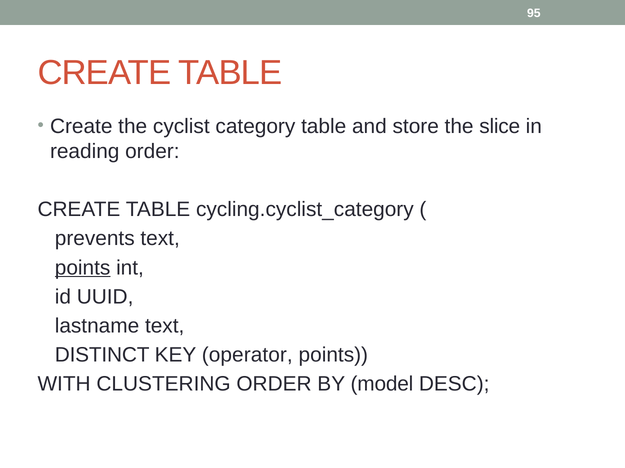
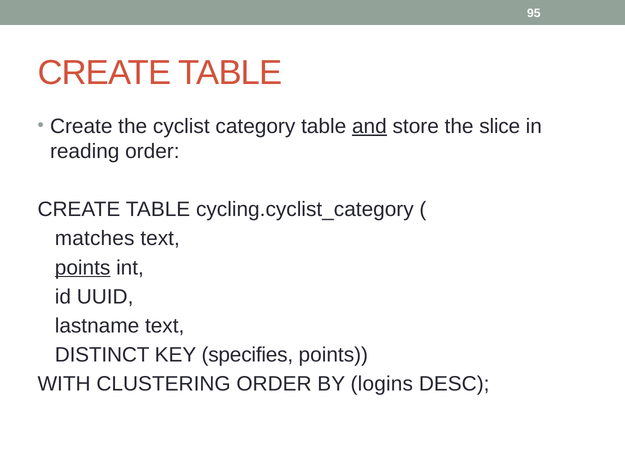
and underline: none -> present (369, 126)
prevents: prevents -> matches (95, 239)
operator: operator -> specifies (247, 356)
model: model -> logins (382, 385)
